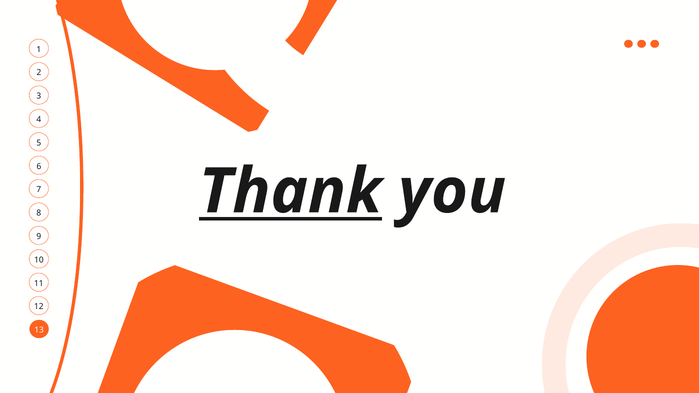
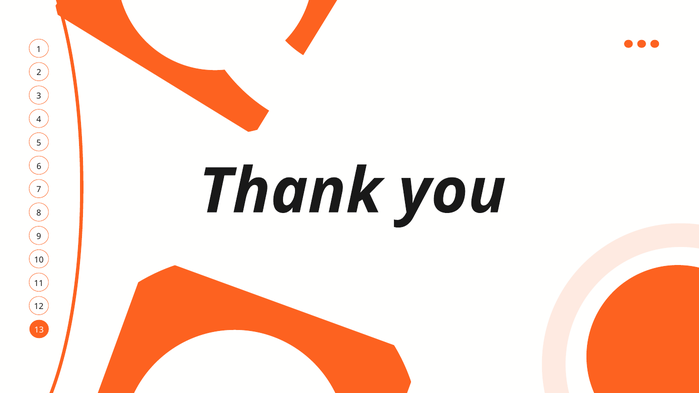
Thank underline: present -> none (290, 192)
